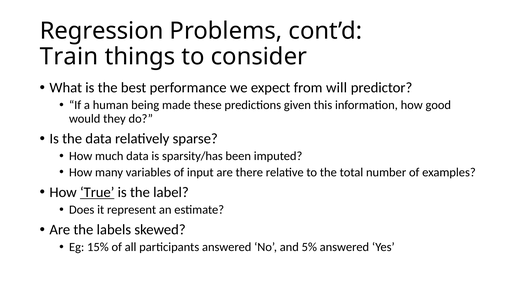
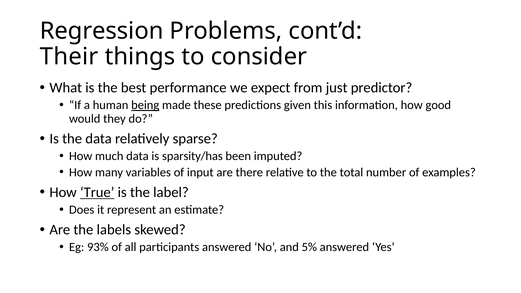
Train: Train -> Their (69, 57)
will: will -> just (337, 88)
being underline: none -> present (145, 105)
15%: 15% -> 93% (98, 247)
